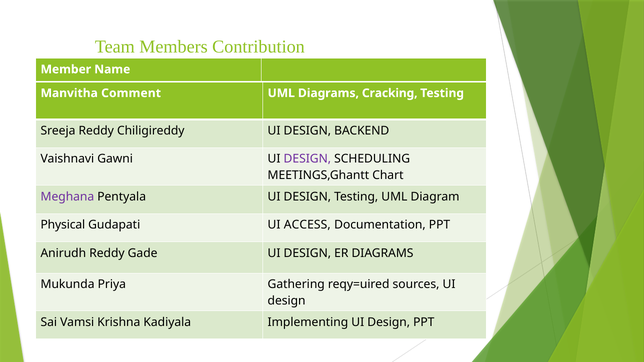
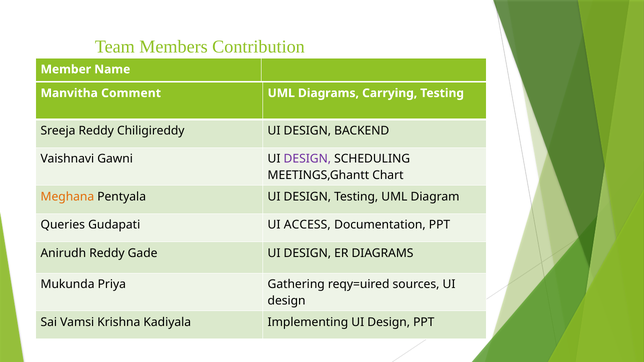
Cracking: Cracking -> Carrying (390, 93)
Meghana colour: purple -> orange (67, 197)
Physical: Physical -> Queries (63, 225)
